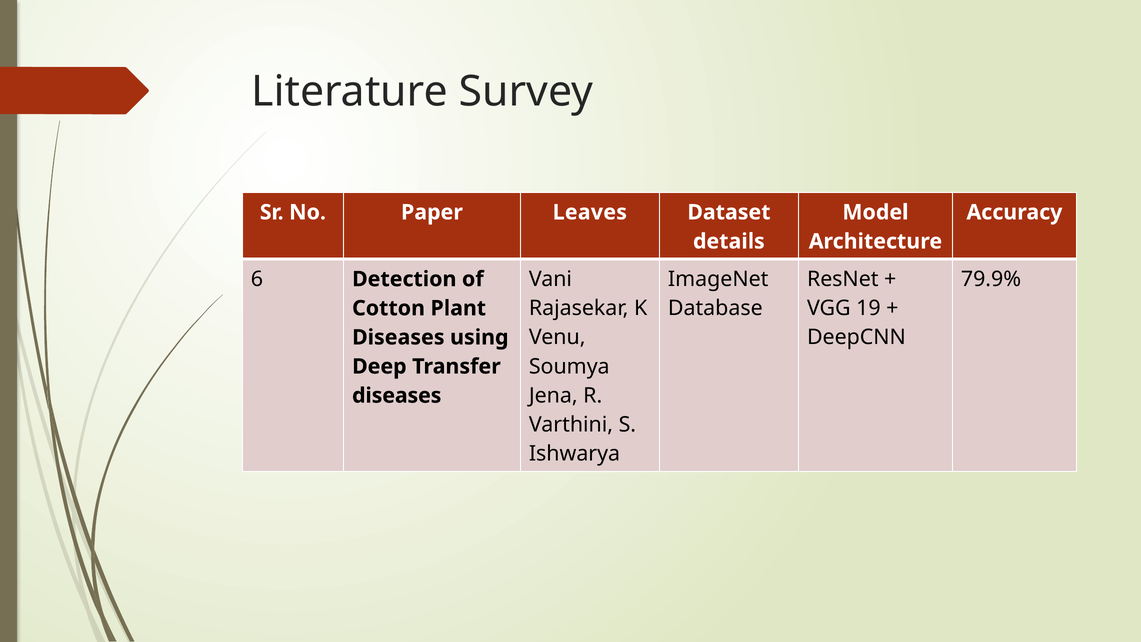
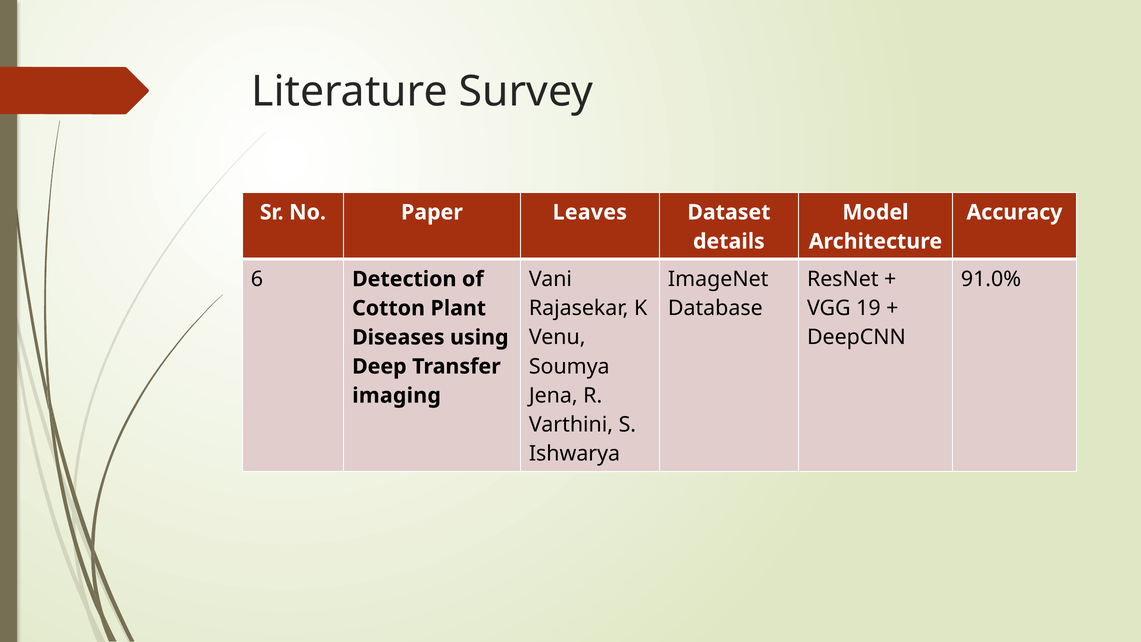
79.9%: 79.9% -> 91.0% (991, 279)
diseases: diseases -> imaging (397, 396)
